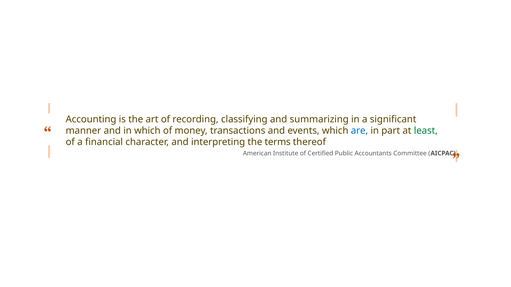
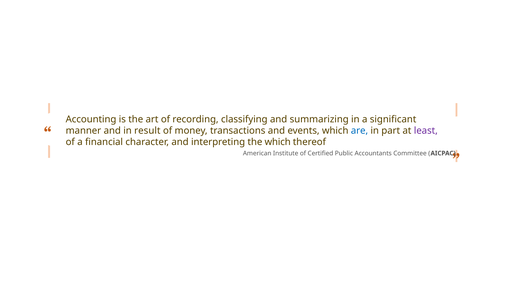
in which: which -> result (147, 131)
least colour: green -> purple (426, 131)
the terms: terms -> which (278, 142)
